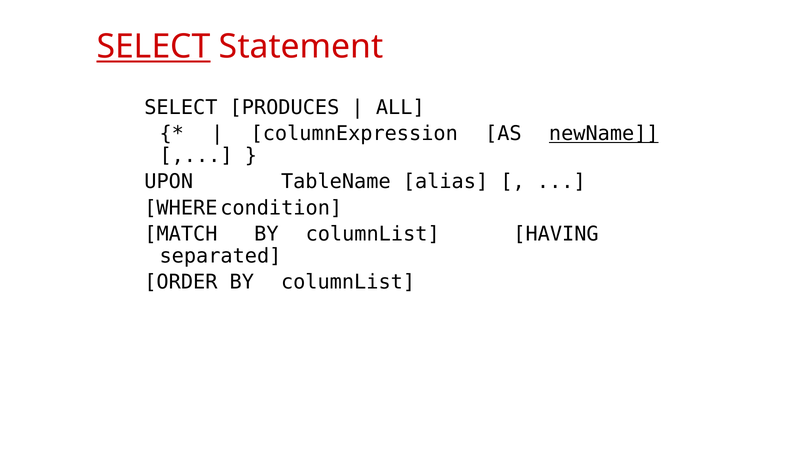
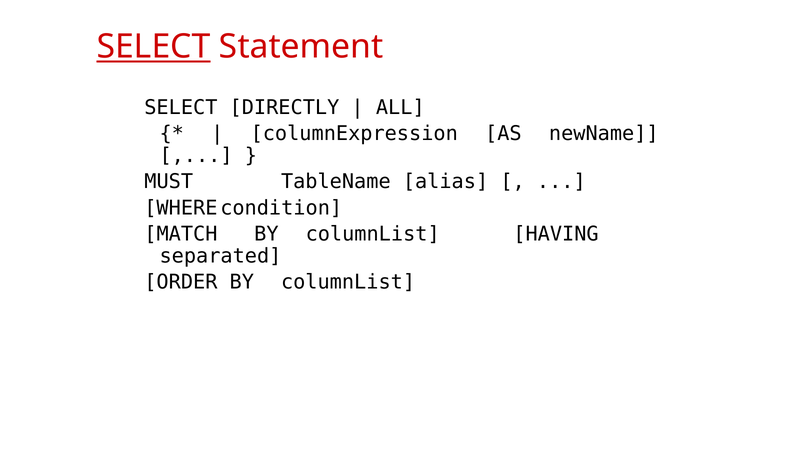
PRODUCES: PRODUCES -> DIRECTLY (284, 108)
newName underline: present -> none (604, 134)
UPON: UPON -> MUST (169, 182)
